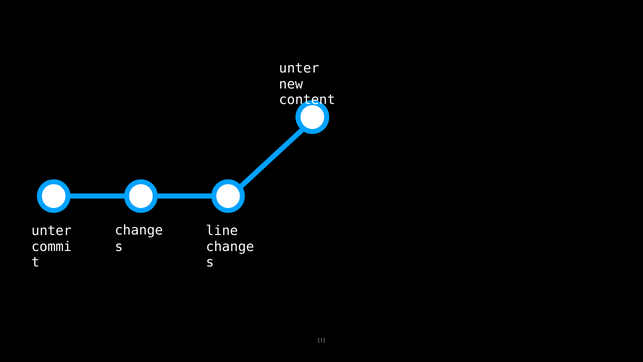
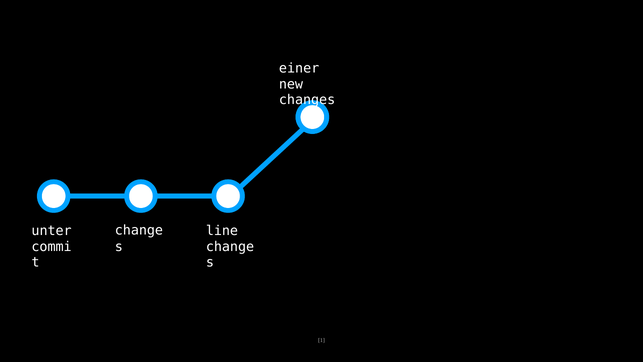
unter: unter -> einer (299, 68)
content: content -> changes (307, 100)
